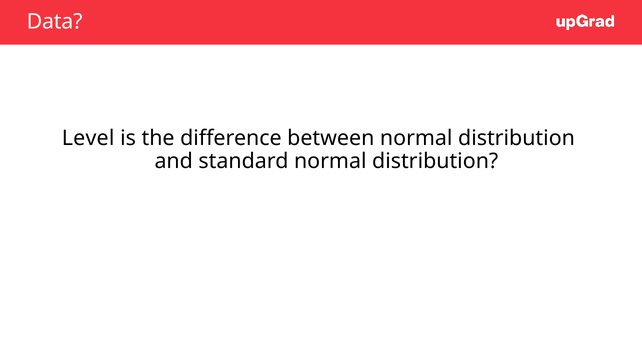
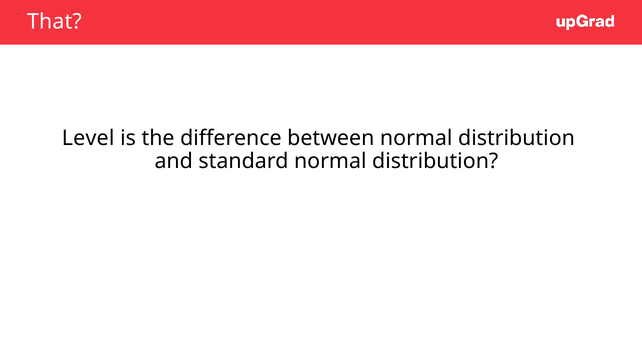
Data: Data -> That (54, 22)
